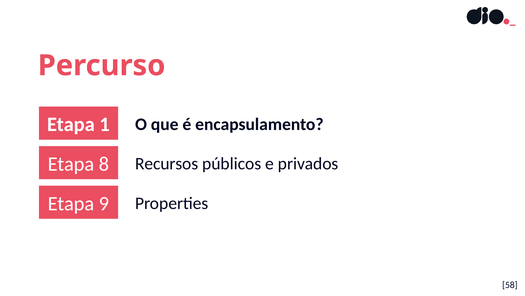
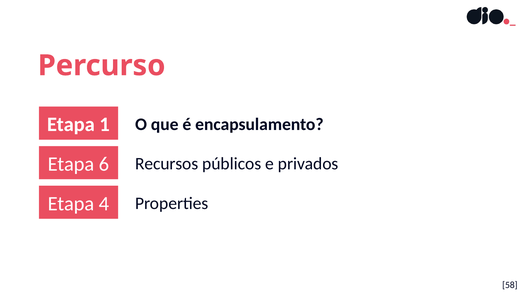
8: 8 -> 6 (104, 164)
9: 9 -> 4 (104, 203)
